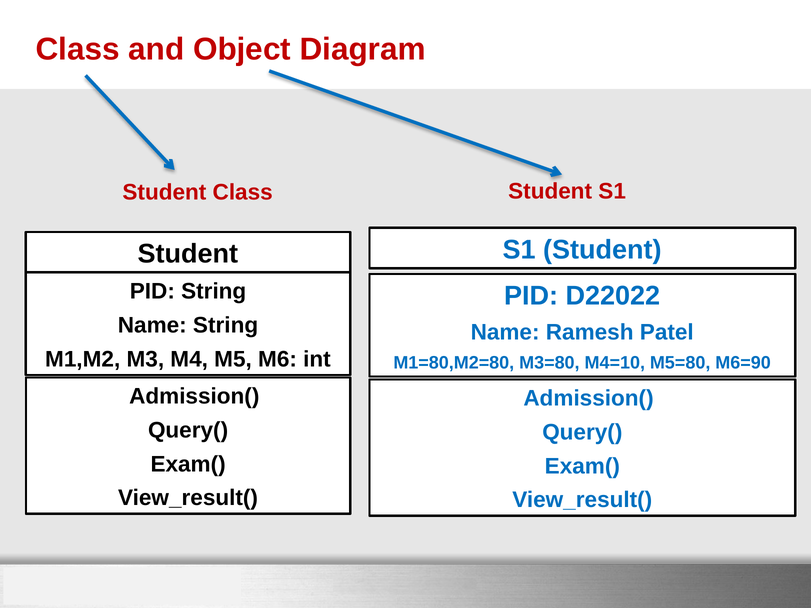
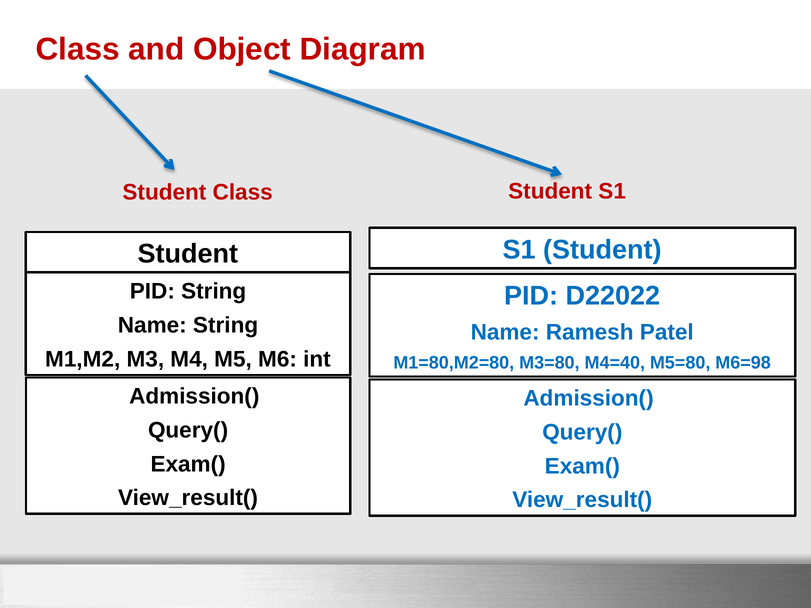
M4=10: M4=10 -> M4=40 (615, 363)
M6=90: M6=90 -> M6=98 (743, 363)
